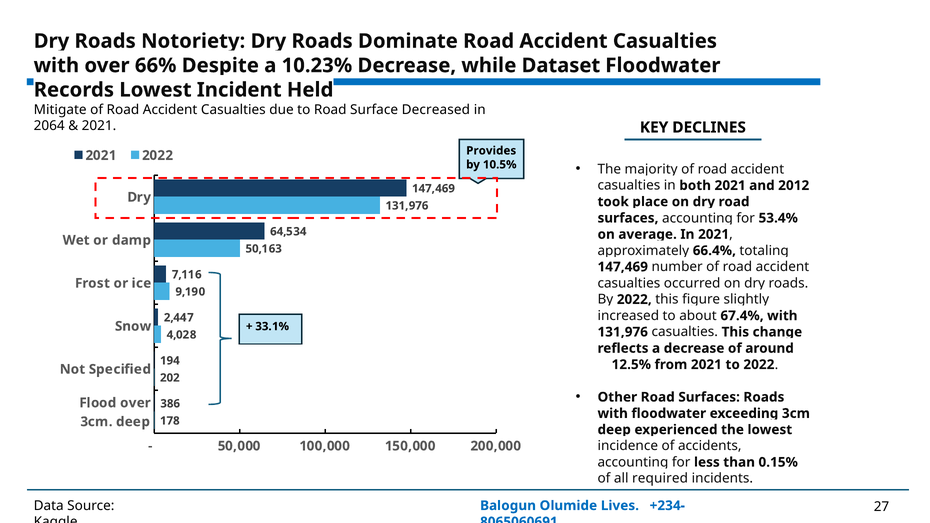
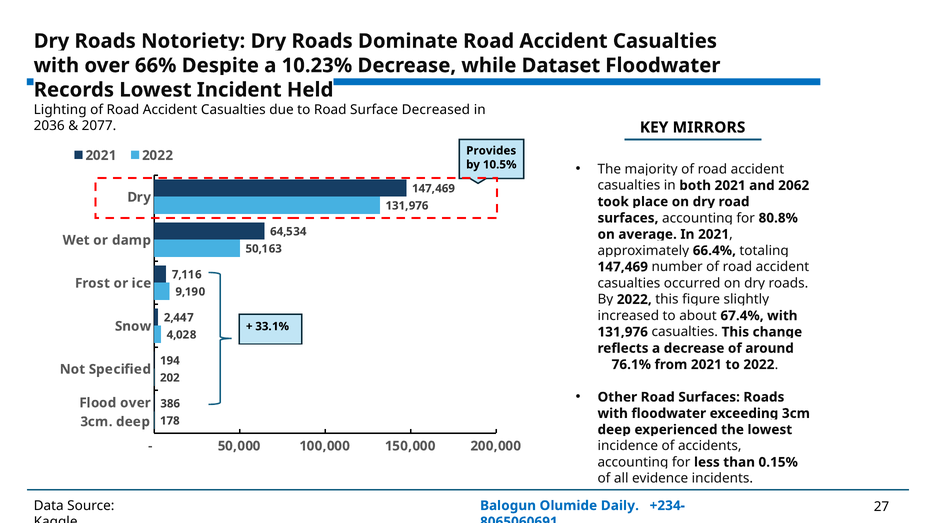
Mitigate: Mitigate -> Lighting (60, 110)
2064: 2064 -> 2036 (49, 126)
2021: 2021 -> 2077 (99, 126)
DECLINES: DECLINES -> MIRRORS (709, 127)
2012: 2012 -> 2062 (794, 186)
53.4%: 53.4% -> 80.8% (778, 218)
12.5%: 12.5% -> 76.1% (631, 365)
required: required -> evidence (660, 479)
Lives: Lives -> Daily (620, 506)
